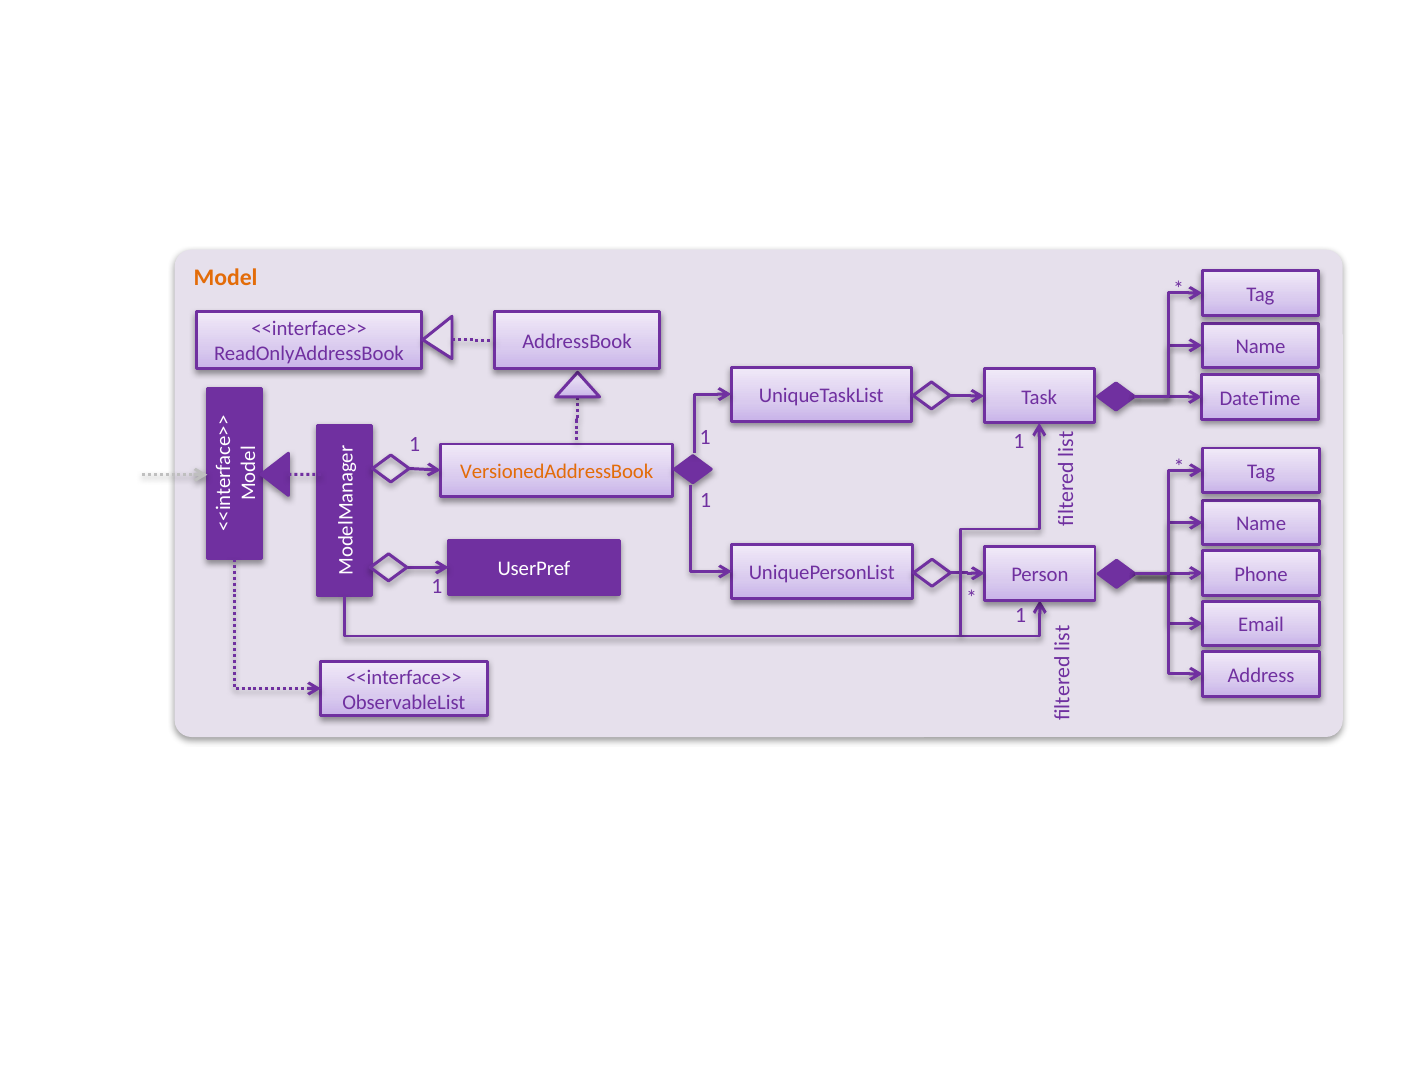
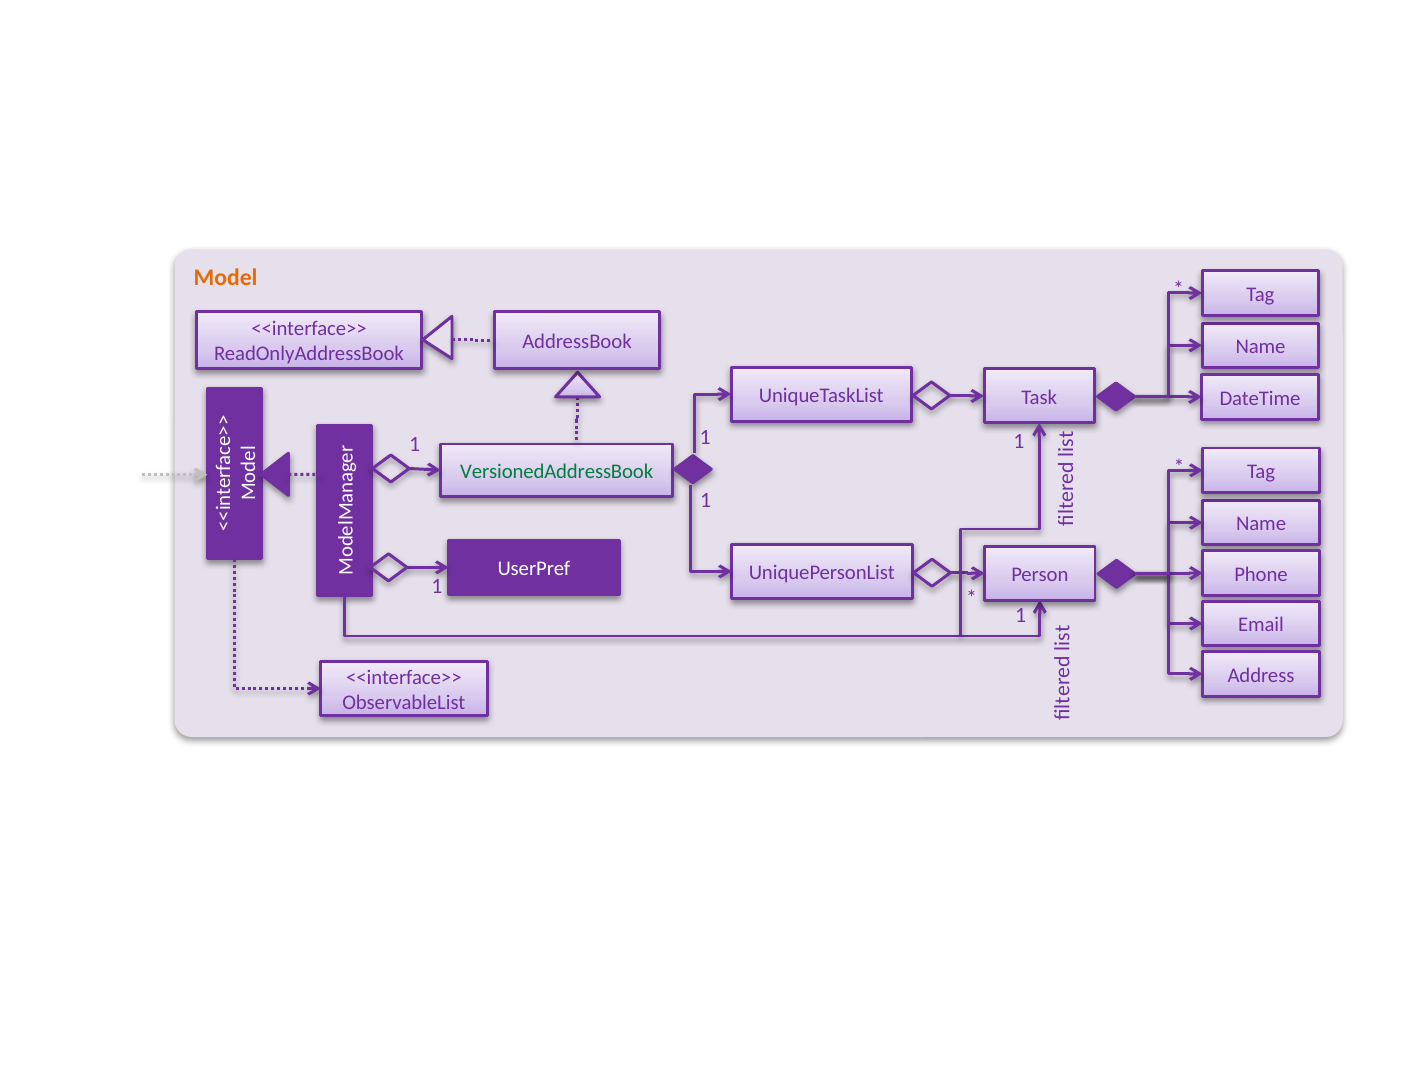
VersionedAddressBook colour: orange -> green (557, 471)
